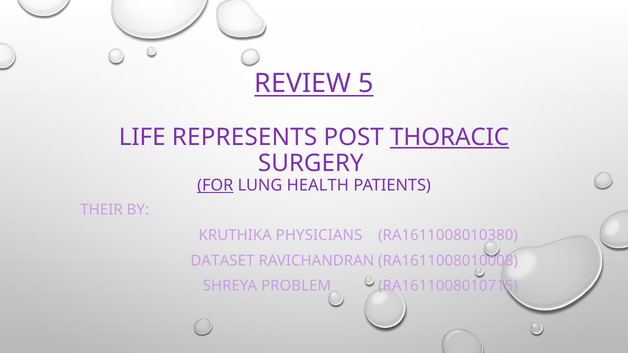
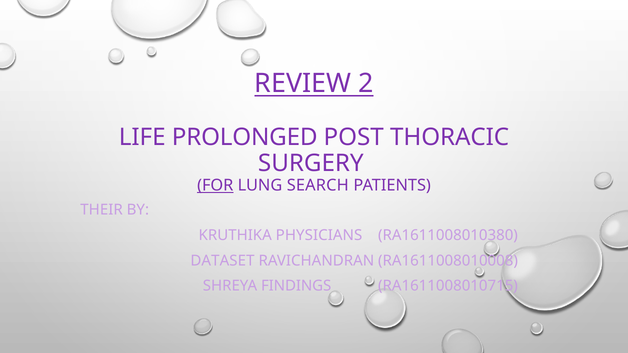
5: 5 -> 2 (366, 84)
REPRESENTS: REPRESENTS -> PROLONGED (245, 137)
THORACIC underline: present -> none (450, 137)
HEALTH: HEALTH -> SEARCH (318, 185)
PROBLEM: PROBLEM -> FINDINGS (296, 286)
